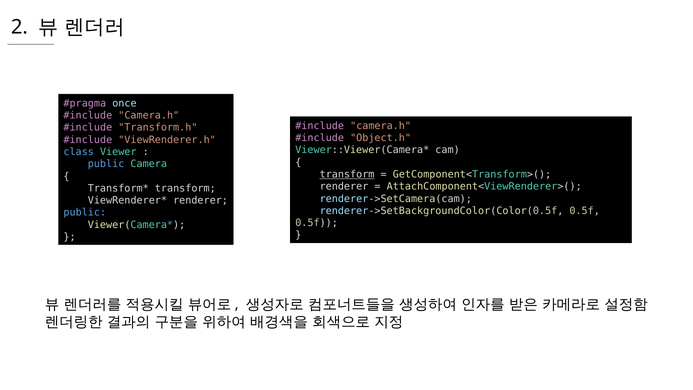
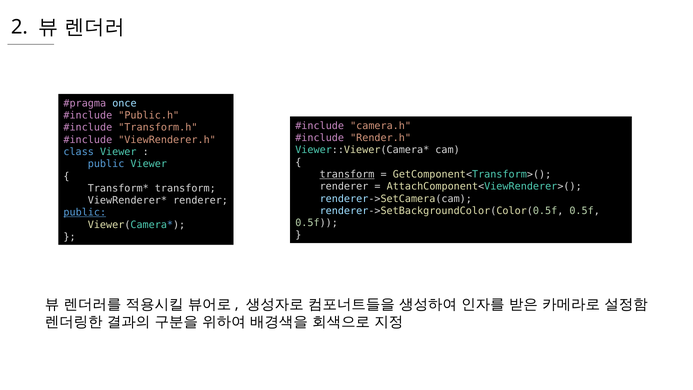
Camera.h: Camera.h -> Public.h (149, 115)
Object.h: Object.h -> Render.h (381, 138)
public Camera: Camera -> Viewer (149, 164)
public underline: none -> present (85, 212)
